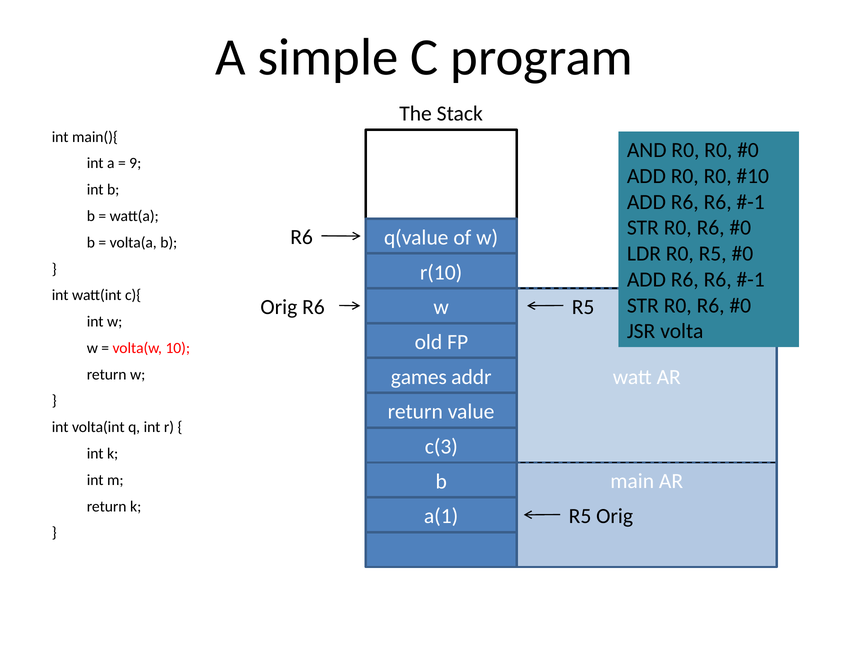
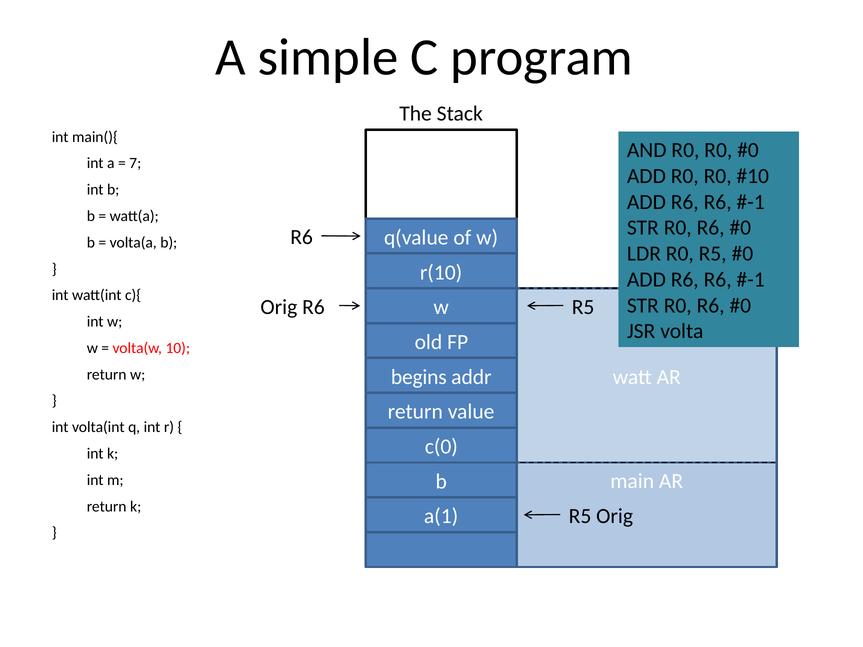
9: 9 -> 7 (135, 163)
games: games -> begins (419, 377)
c(3: c(3 -> c(0 (441, 447)
